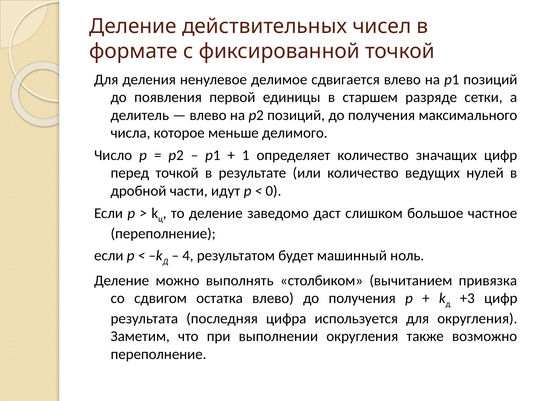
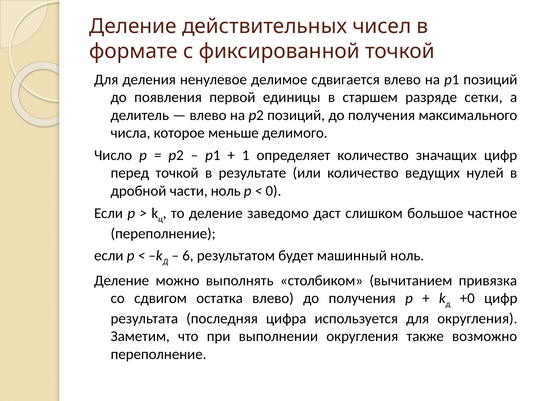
части идут: идут -> ноль (226, 191)
4: 4 -> 6 (188, 256)
+3: +3 -> +0 (467, 299)
